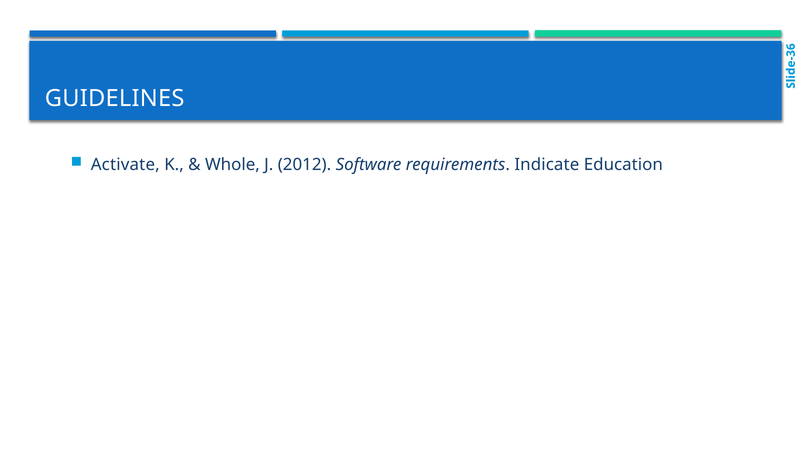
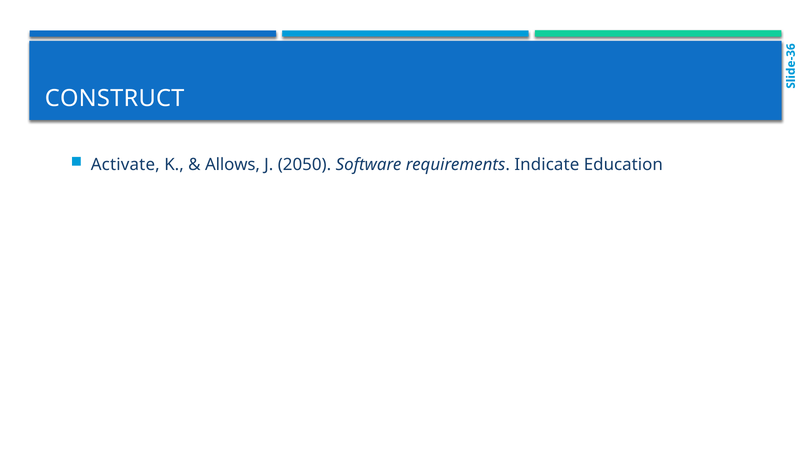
GUIDELINES: GUIDELINES -> CONSTRUCT (115, 99)
Whole: Whole -> Allows (232, 165)
2012: 2012 -> 2050 (304, 165)
